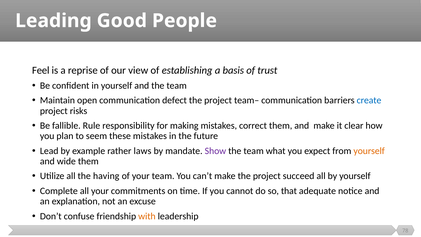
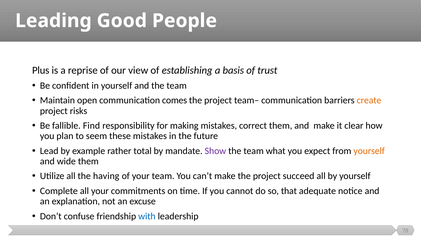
Feel: Feel -> Plus (41, 70)
defect: defect -> comes (175, 100)
create colour: blue -> orange (369, 100)
Rule: Rule -> Find (91, 126)
laws: laws -> total (143, 151)
with colour: orange -> blue (147, 216)
